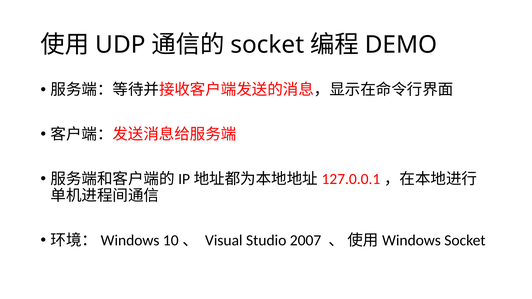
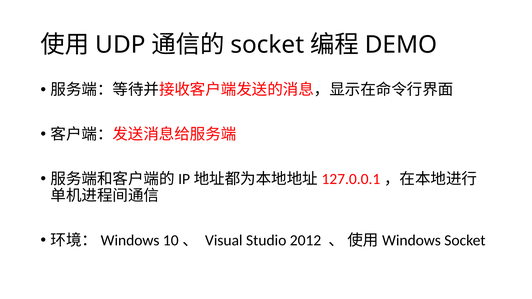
2007: 2007 -> 2012 (306, 241)
